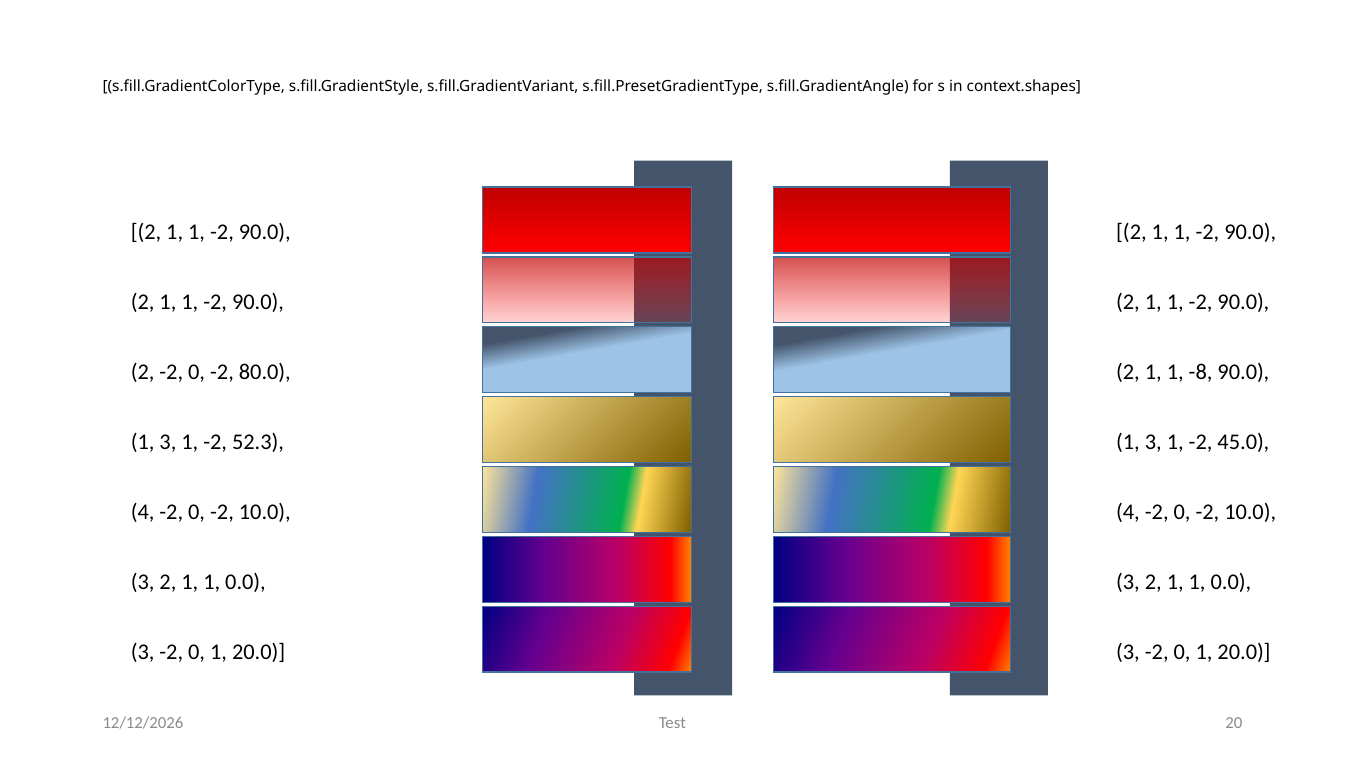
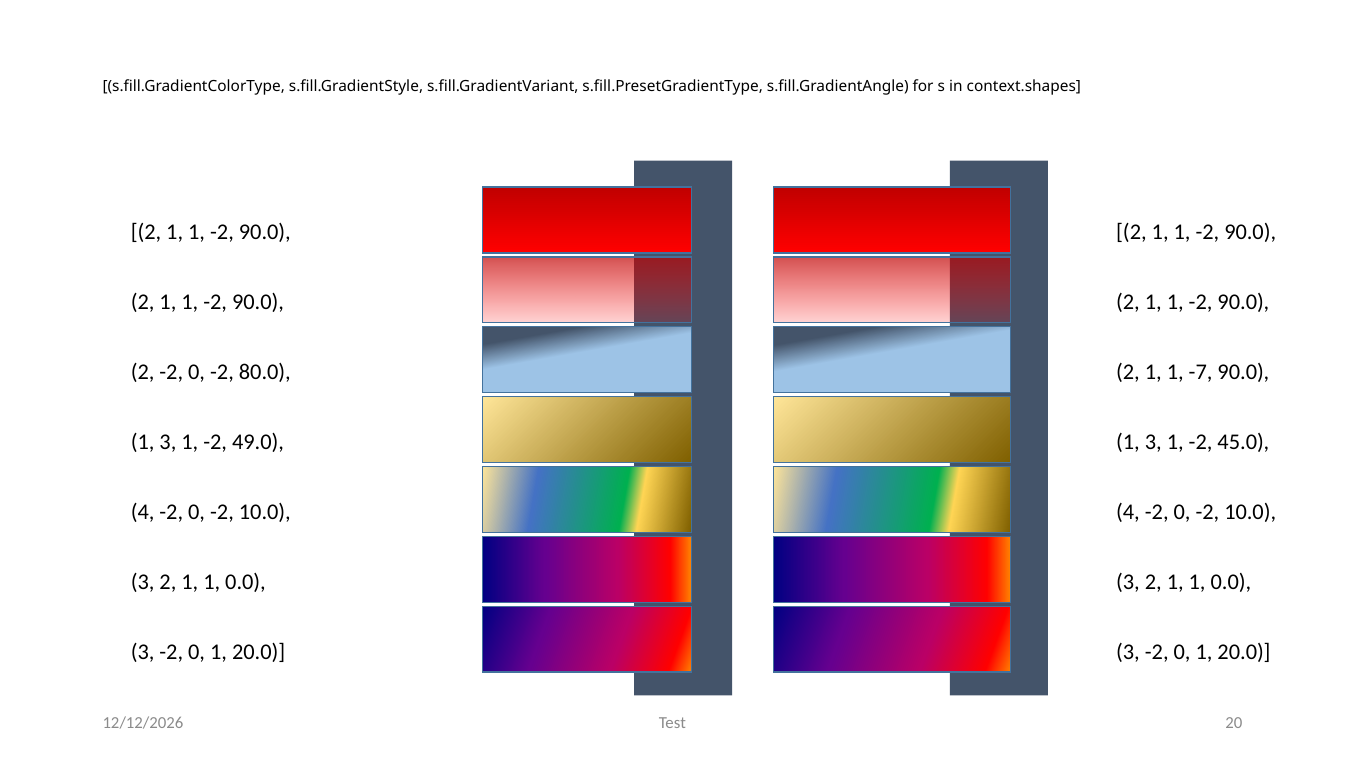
-8: -8 -> -7 (1201, 372)
52.3: 52.3 -> 49.0 (258, 442)
